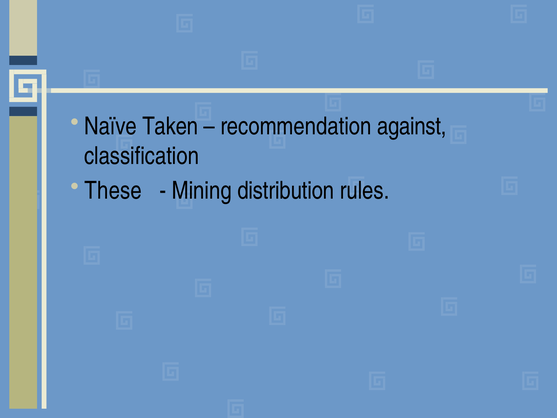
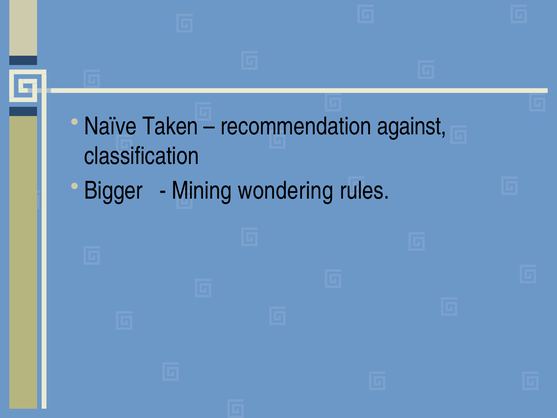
These: These -> Bigger (113, 191)
distribution: distribution -> wondering (286, 191)
